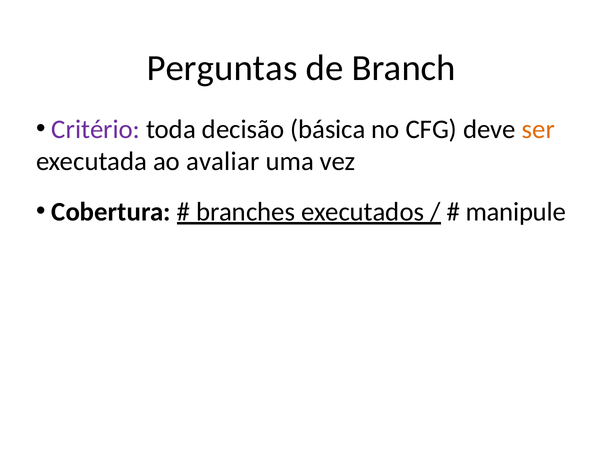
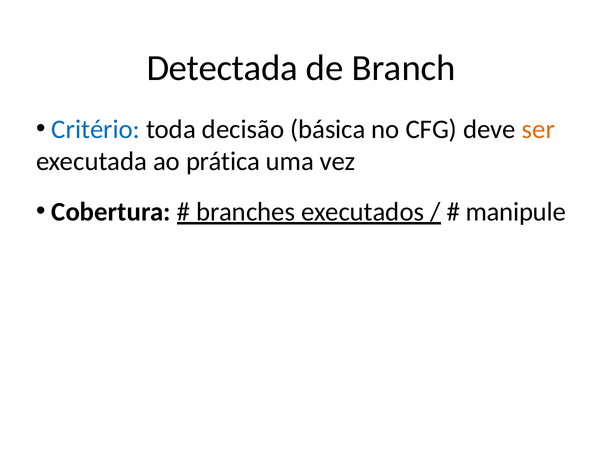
Perguntas: Perguntas -> Detectada (222, 68)
Critério colour: purple -> blue (96, 130)
avaliar: avaliar -> prática (223, 162)
